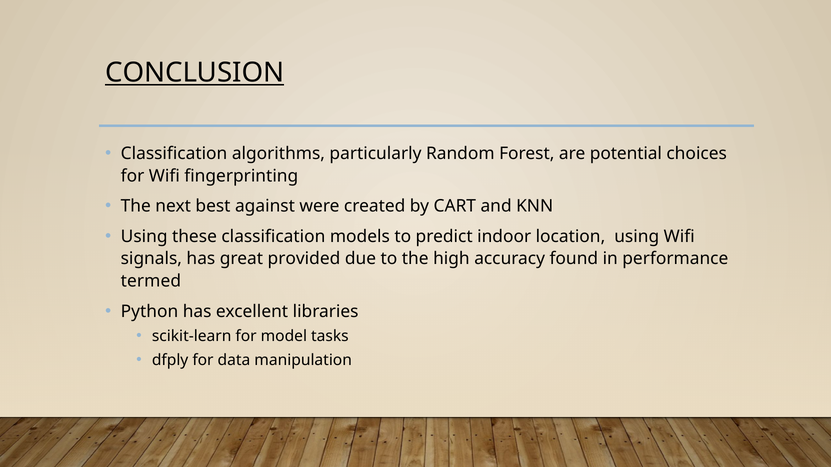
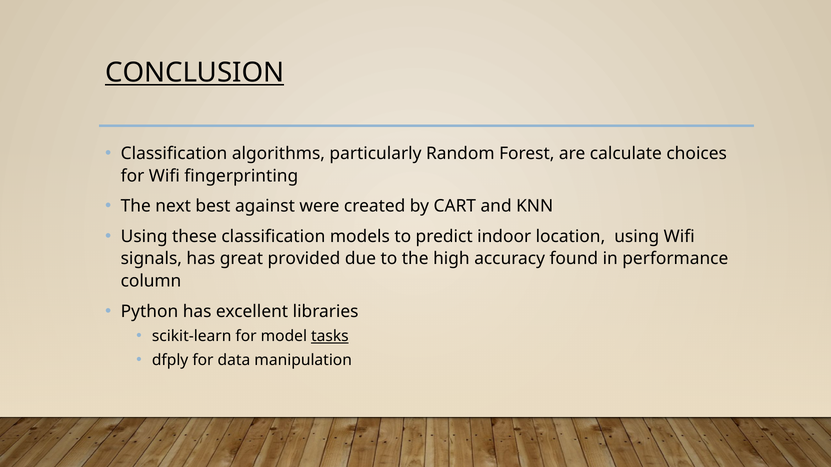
potential: potential -> calculate (626, 154)
termed: termed -> column (151, 281)
tasks underline: none -> present (330, 337)
